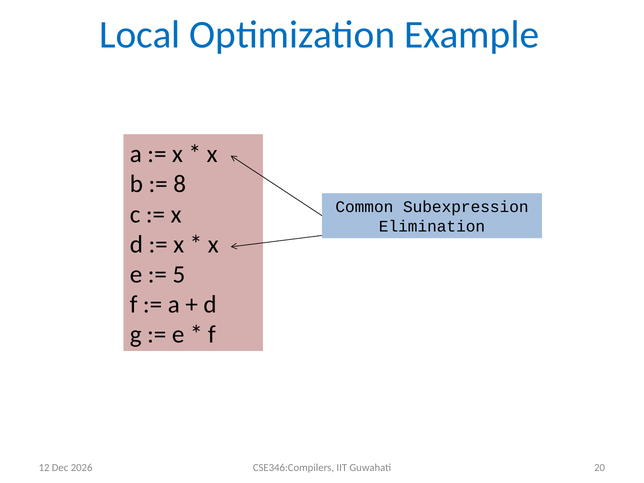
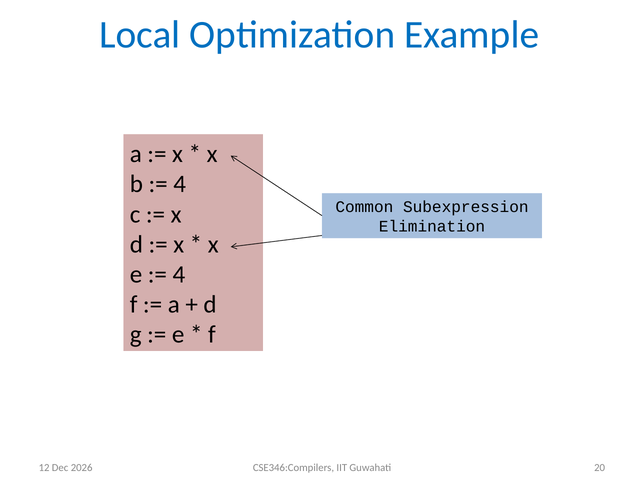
8: 8 -> 4 (180, 184)
5: 5 -> 4 (179, 274)
